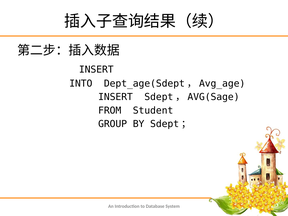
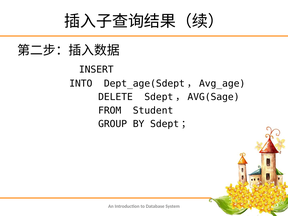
INSERT: INSERT -> DELETE (115, 97)
